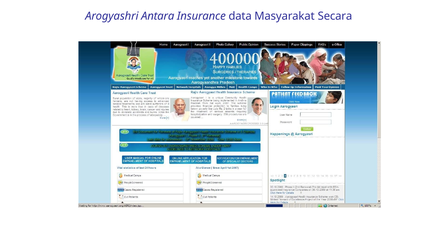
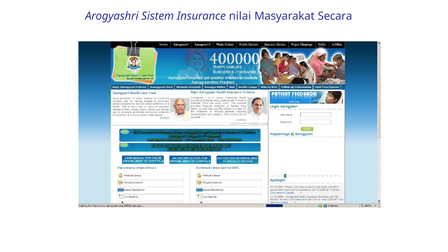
Antara: Antara -> Sistem (158, 16)
data: data -> nilai (240, 16)
